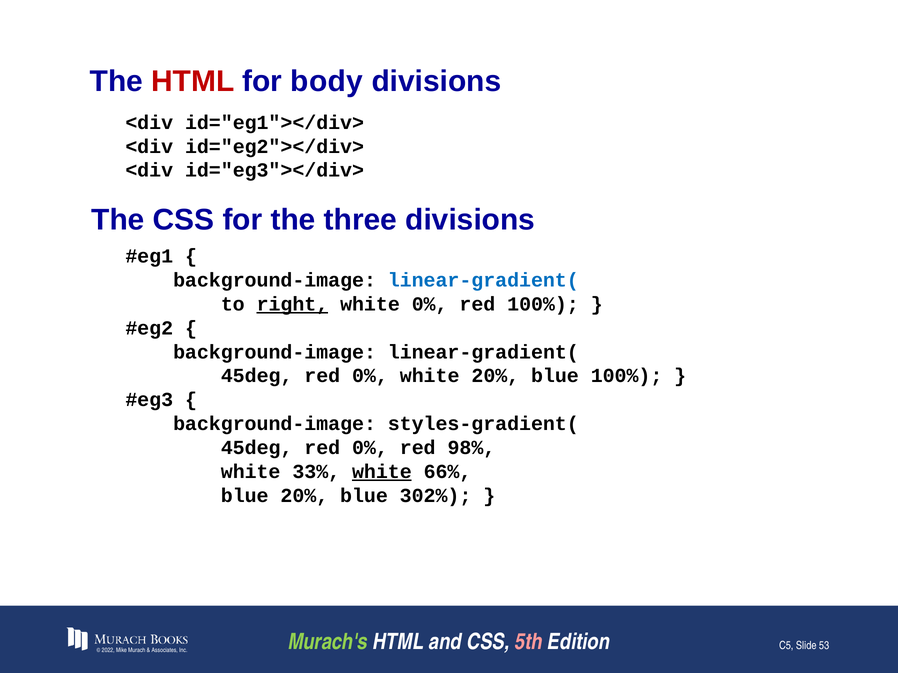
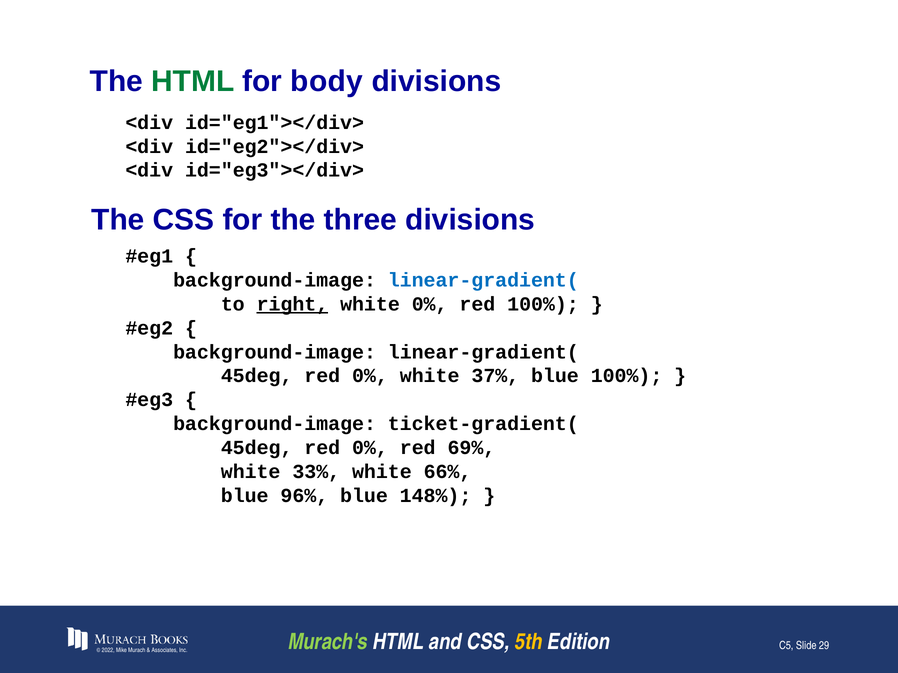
HTML colour: red -> green (193, 82)
white 20%: 20% -> 37% (495, 376)
styles-gradient(: styles-gradient( -> ticket-gradient( (483, 424)
98%: 98% -> 69% (471, 448)
white underline: present -> none (382, 472)
blue 20%: 20% -> 96% (304, 496)
302%: 302% -> 148% (436, 496)
5th colour: pink -> yellow (529, 642)
53: 53 -> 29 (824, 646)
